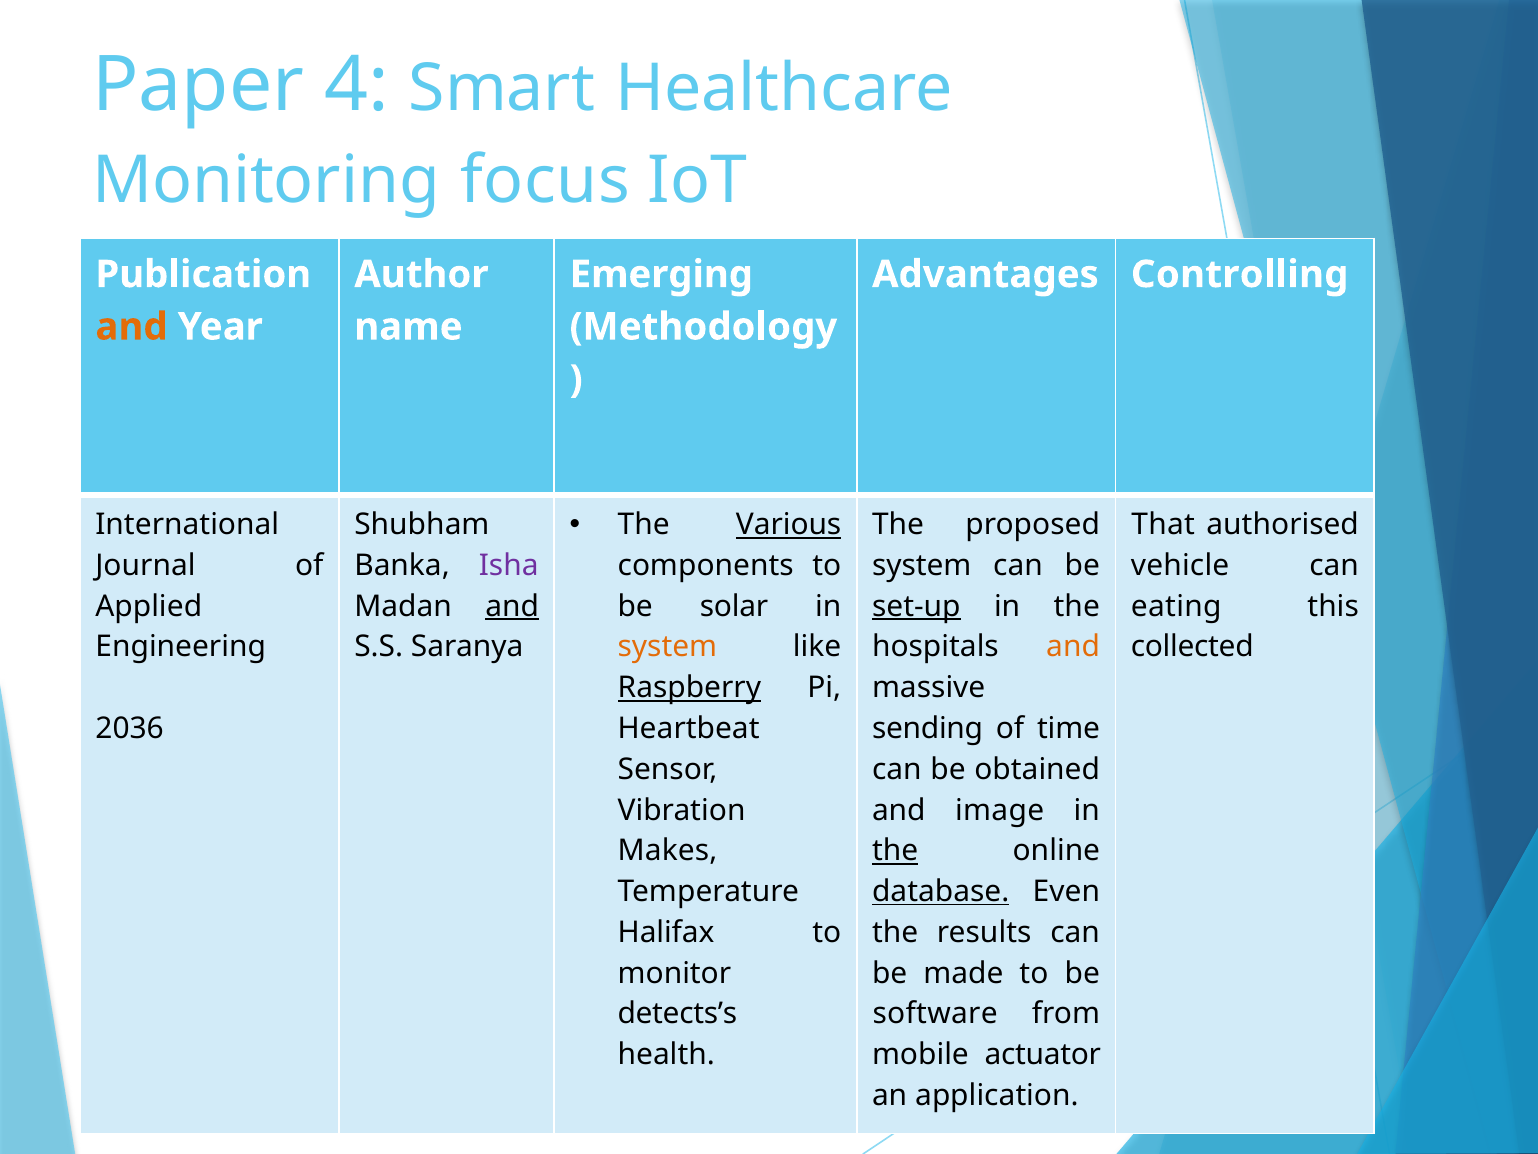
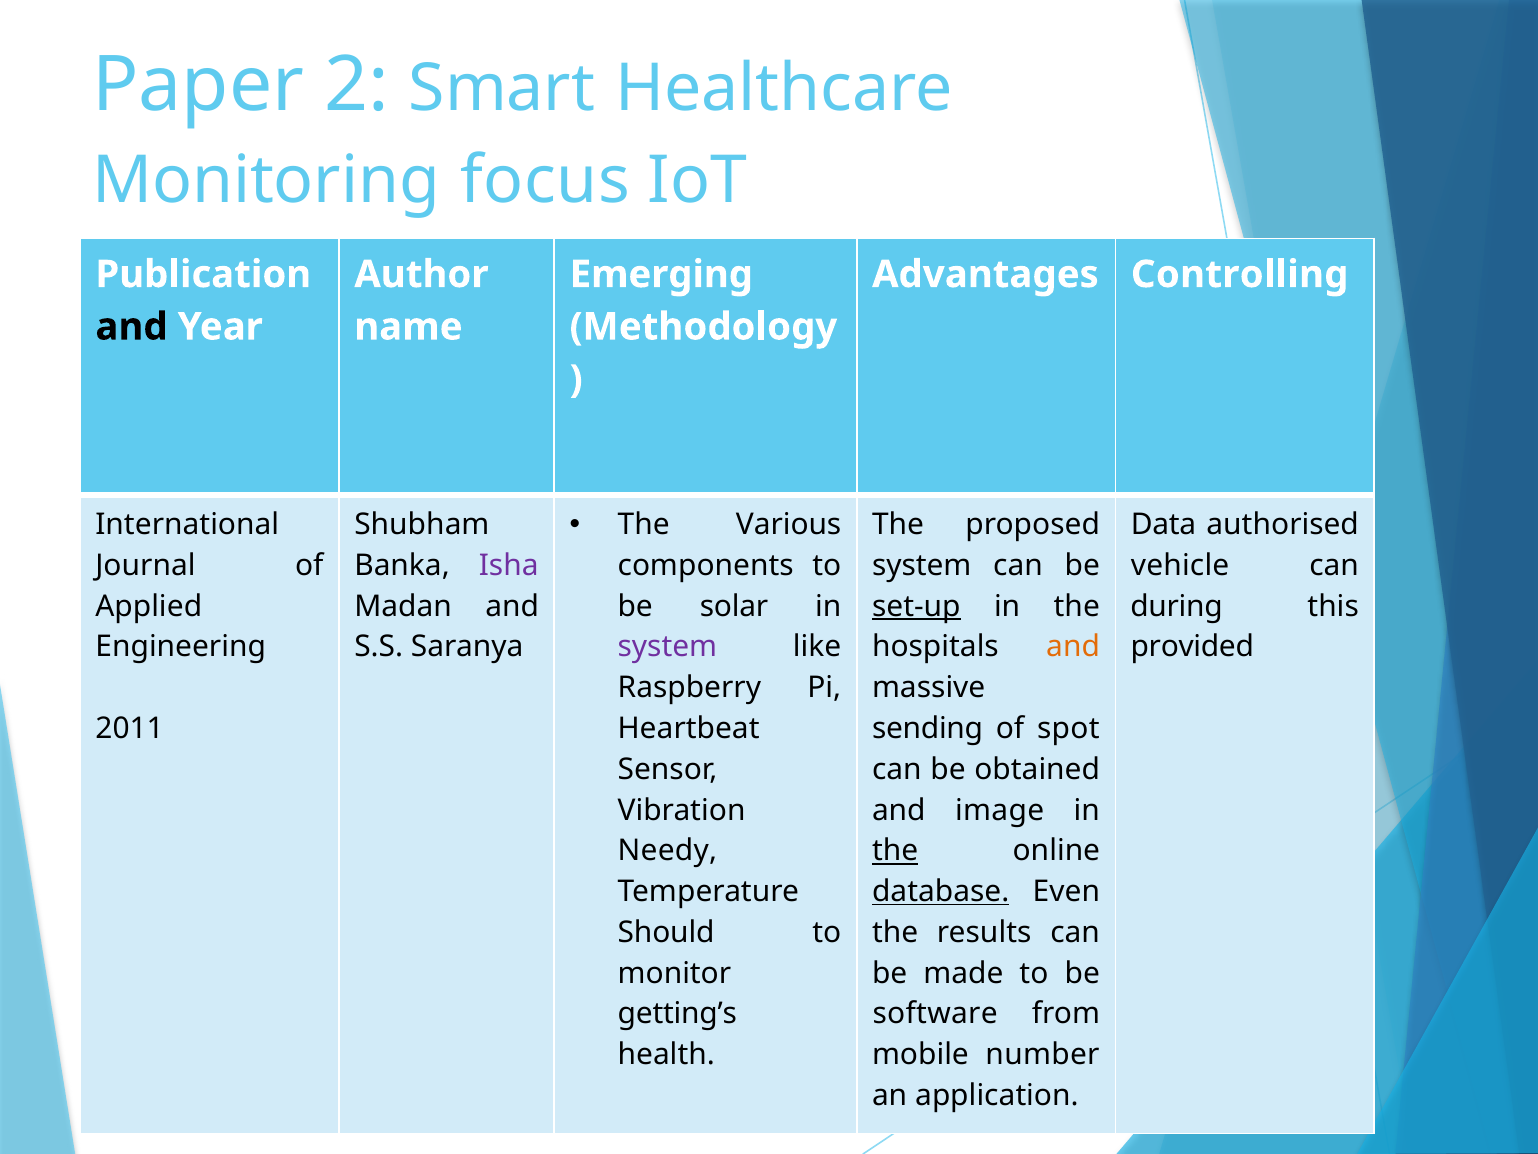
4: 4 -> 2 (356, 85)
and colour: orange -> black (132, 327)
Various underline: present -> none (789, 525)
That: That -> Data (1163, 525)
and underline: present -> none (512, 606)
eating: eating -> during (1177, 606)
system colour: orange -> purple (667, 647)
collected: collected -> provided (1192, 647)
Raspberry underline: present -> none (689, 688)
2036: 2036 -> 2011 (130, 728)
time: time -> spot (1068, 728)
Makes: Makes -> Needy (667, 851)
Halifax: Halifax -> Should (666, 932)
detects’s: detects’s -> getting’s (677, 1014)
actuator: actuator -> number (1043, 1054)
